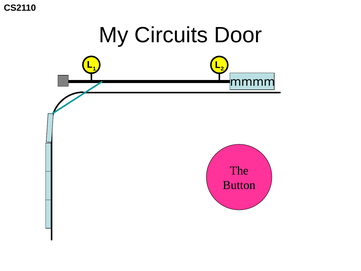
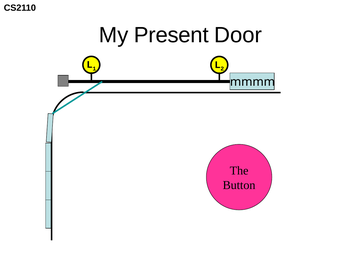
Circuits: Circuits -> Present (171, 35)
